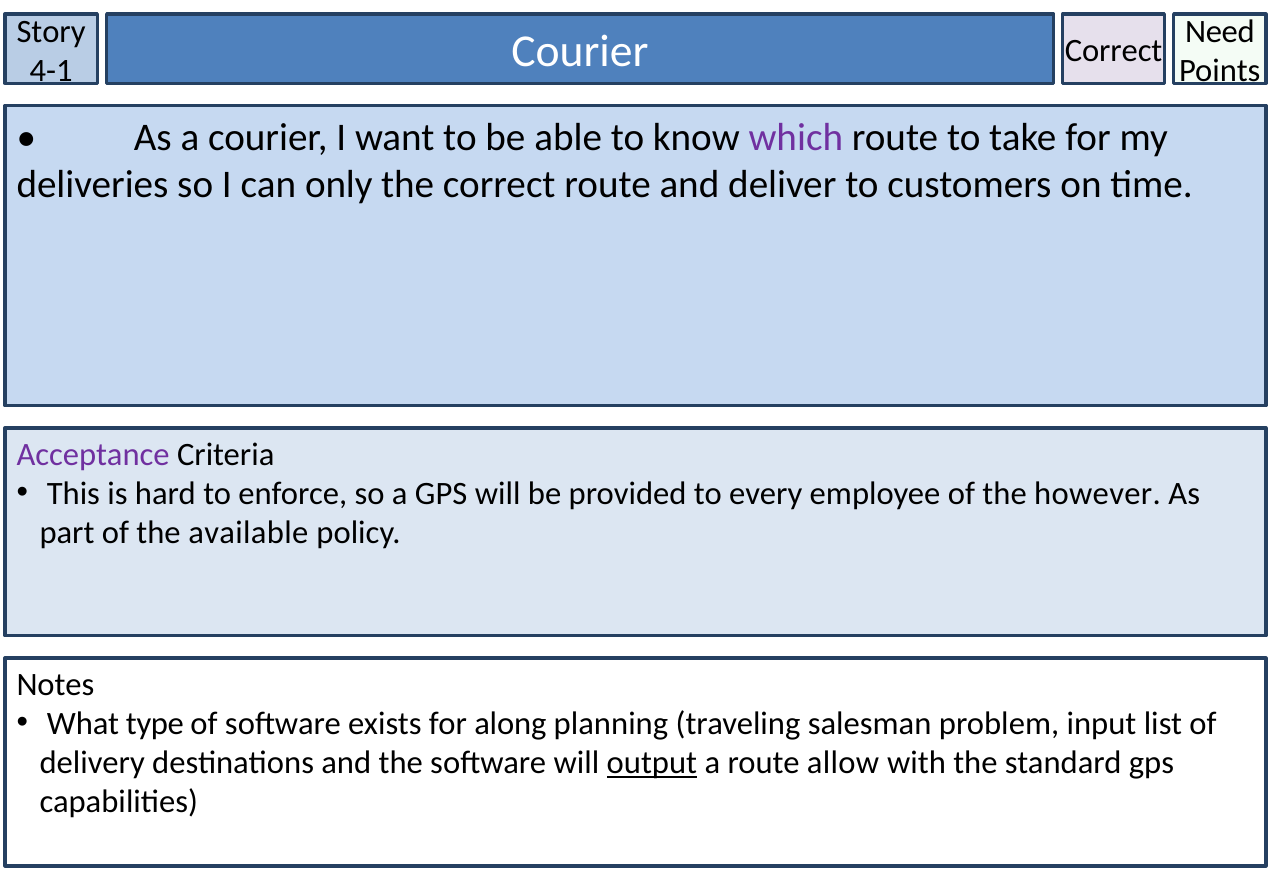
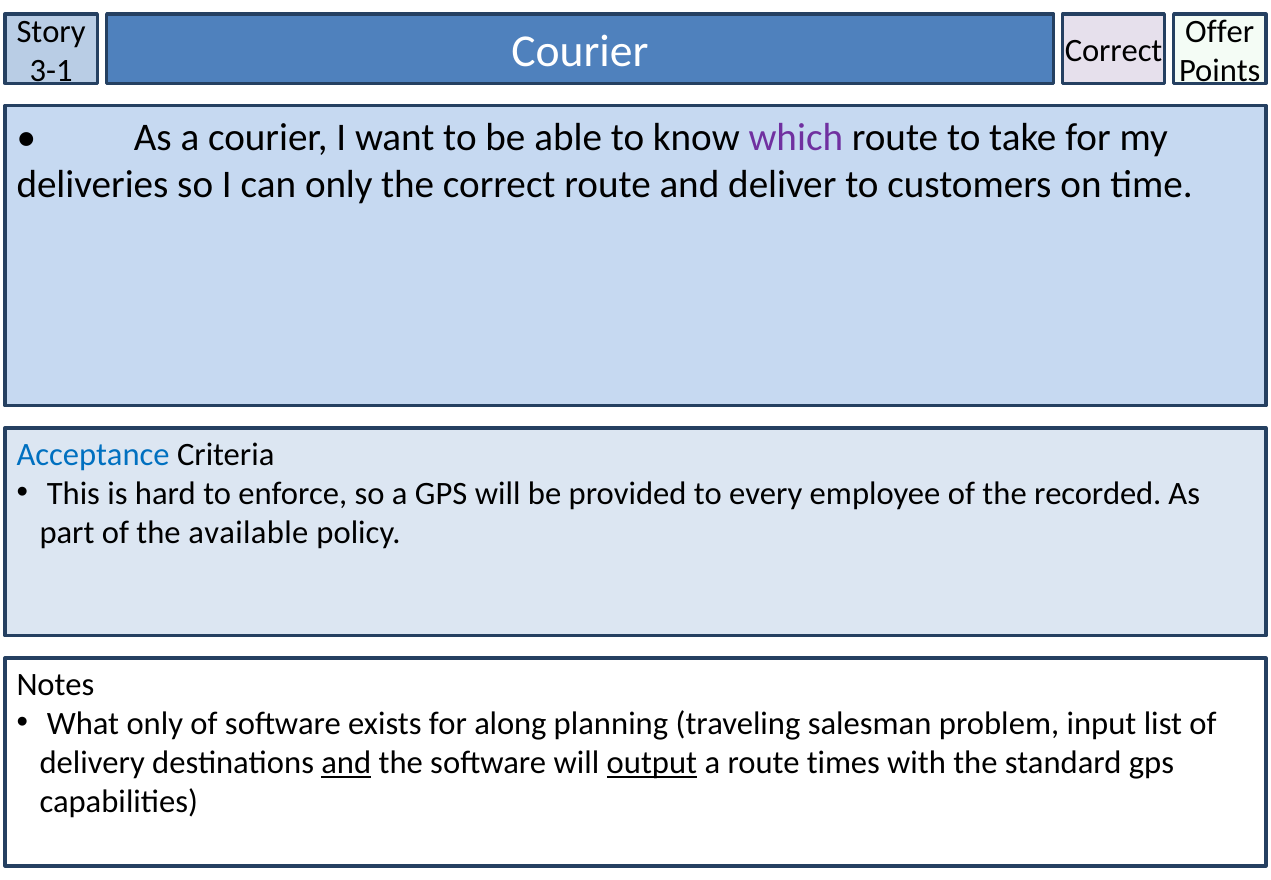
Need: Need -> Offer (1220, 31)
4-1: 4-1 -> 3-1 (51, 70)
Acceptance colour: purple -> blue (93, 454)
however: however -> recorded (1098, 493)
What type: type -> only (155, 724)
and underline: none -> present (346, 763)
allow: allow -> times (843, 763)
